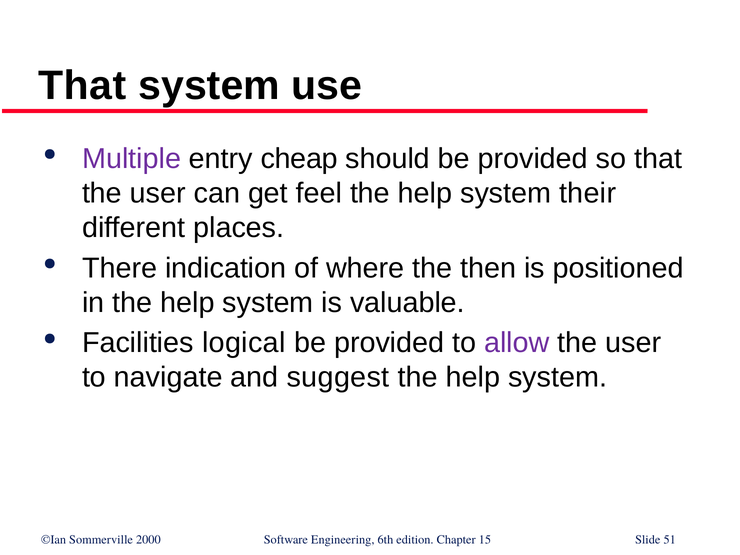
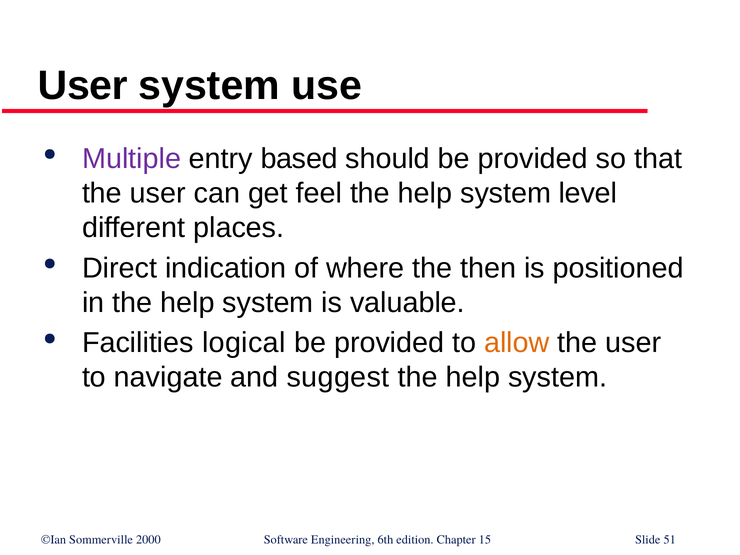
That: That -> User (83, 86)
cheap: cheap -> based (299, 159)
their: their -> level (588, 193)
There: There -> Direct (120, 268)
allow colour: purple -> orange (517, 343)
